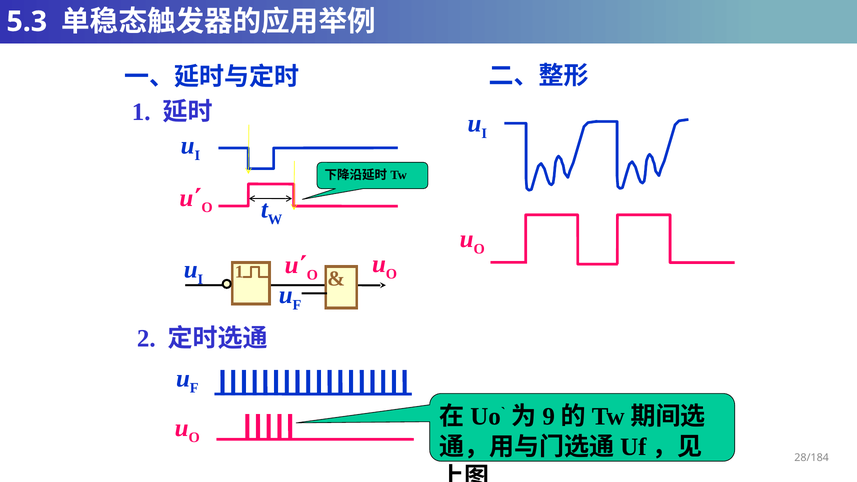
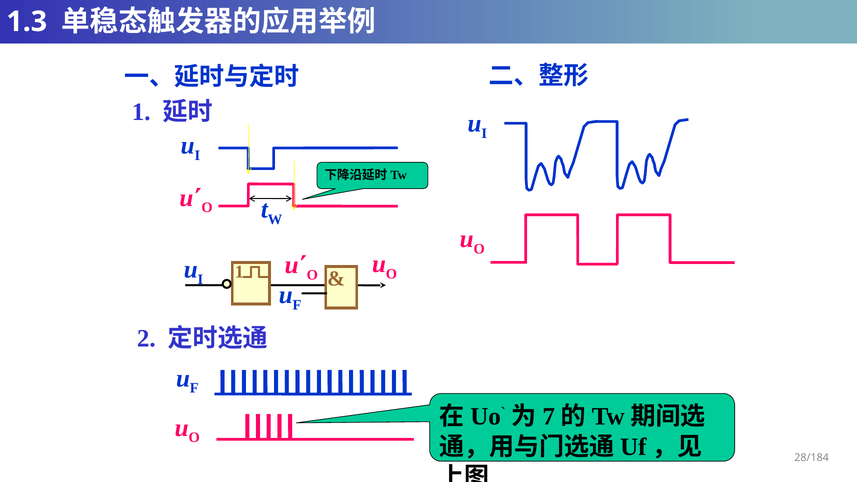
5.3: 5.3 -> 1.3 (27, 22)
9: 9 -> 7 (549, 417)
